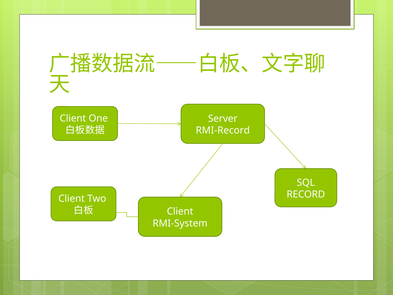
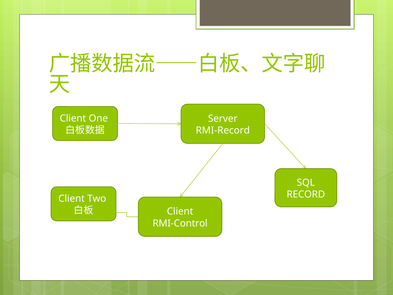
RMI-System: RMI-System -> RMI-Control (180, 223)
